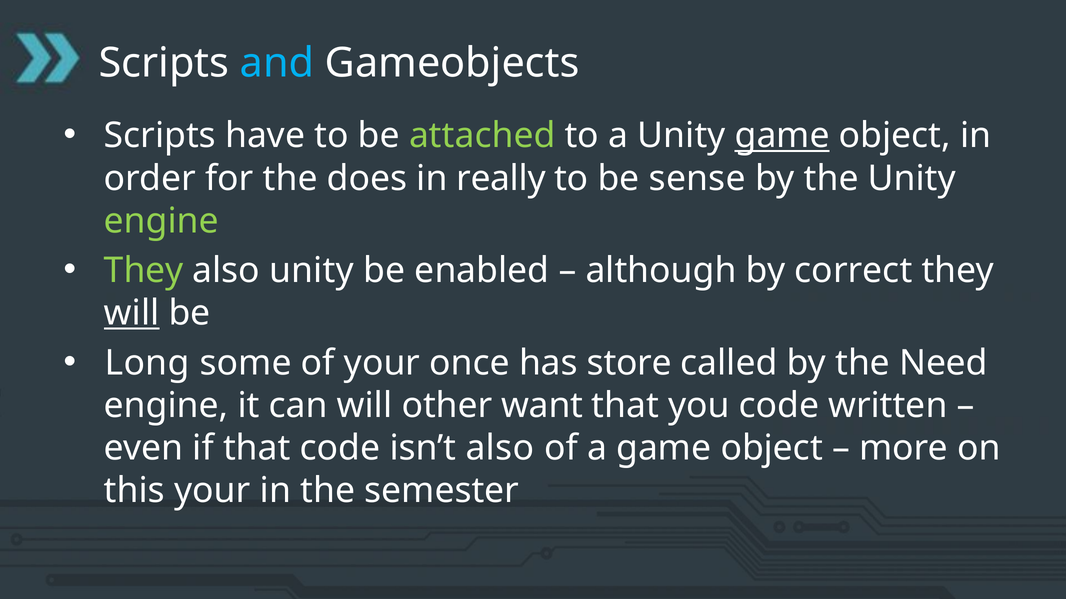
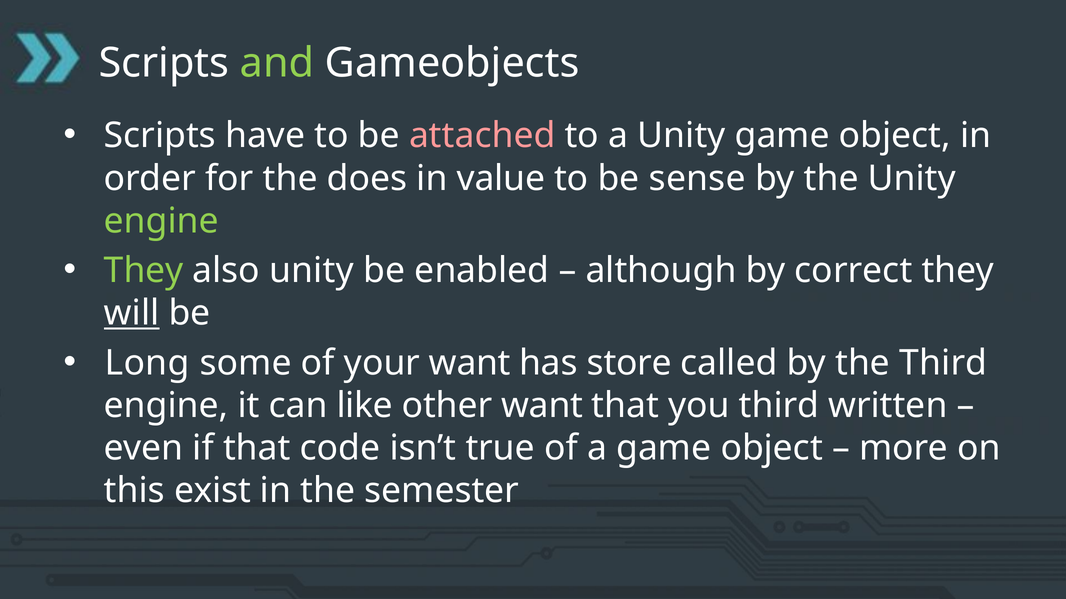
and colour: light blue -> light green (277, 63)
attached colour: light green -> pink (482, 136)
game underline: present -> none (782, 136)
really: really -> value (501, 179)
your once: once -> want (470, 363)
the Need: Need -> Third (943, 363)
can will: will -> like (365, 406)
you code: code -> third (779, 406)
isn’t also: also -> true (500, 449)
this your: your -> exist (213, 491)
